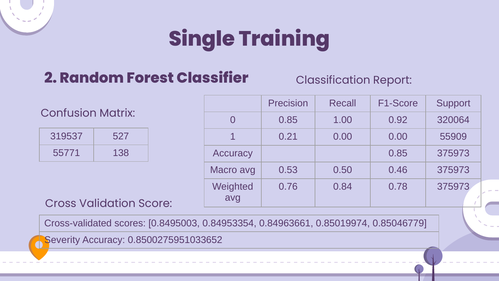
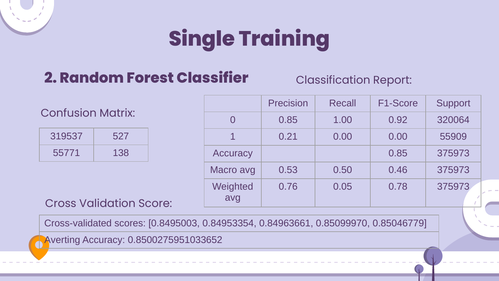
0.84: 0.84 -> 0.05 (343, 187)
0.85019974: 0.85019974 -> 0.85099970 (343, 223)
Severity: Severity -> Averting (62, 240)
